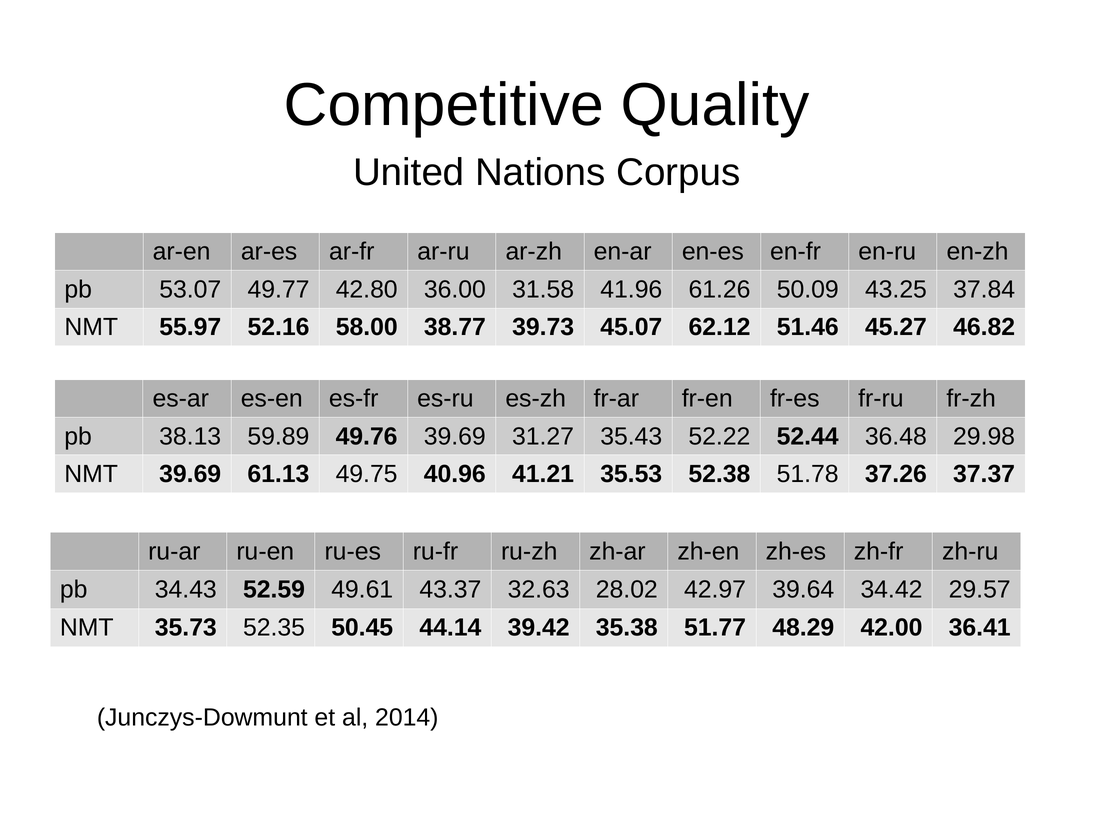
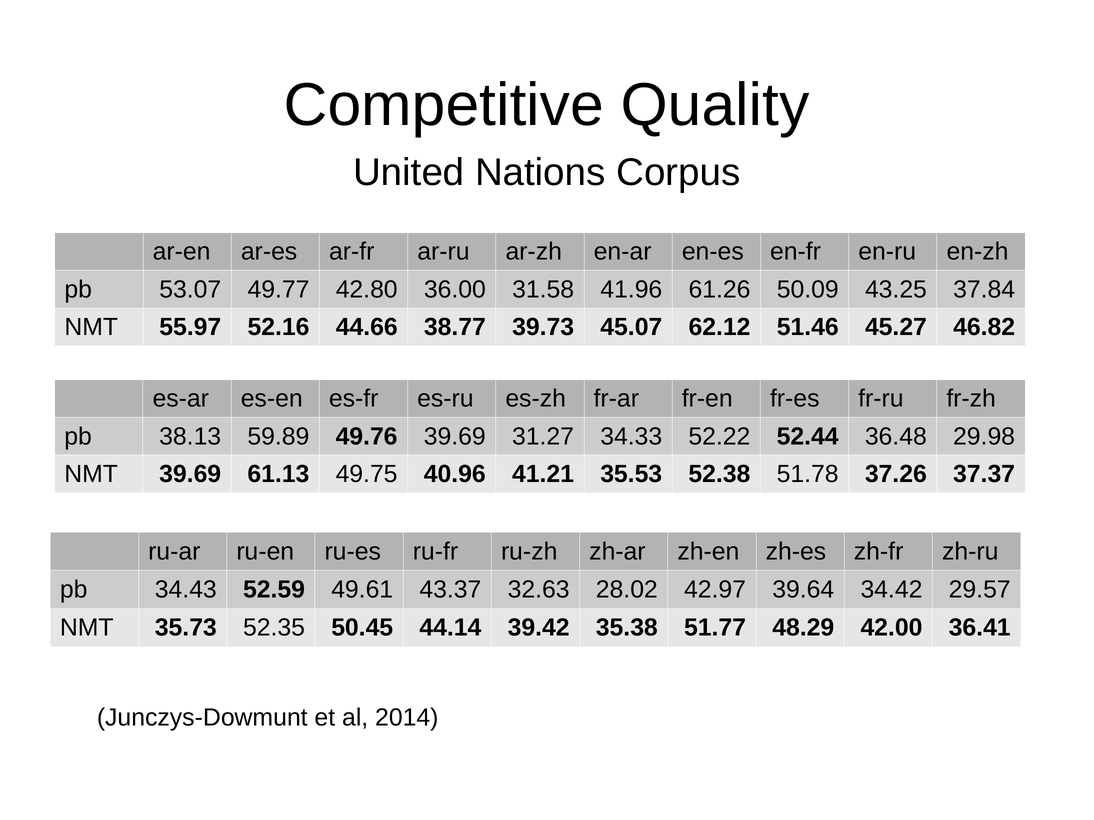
58.00: 58.00 -> 44.66 (367, 327)
35.43: 35.43 -> 34.33 (631, 437)
